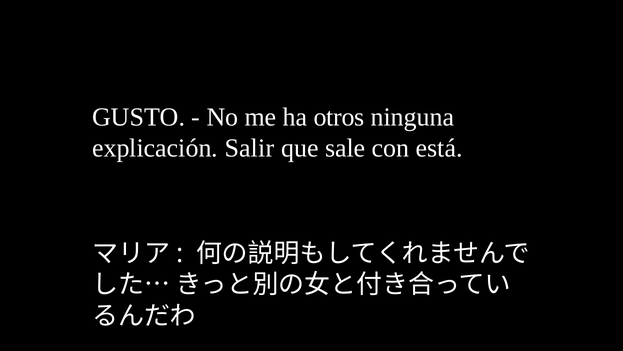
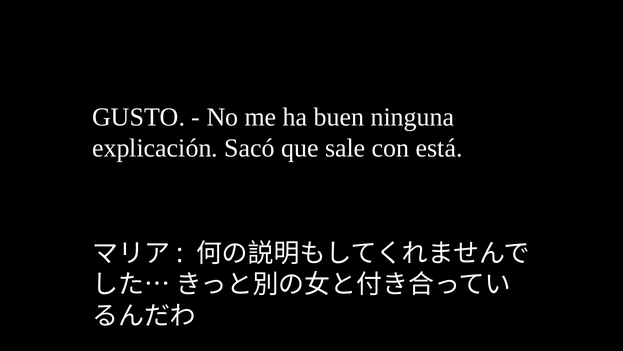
otros: otros -> buen (339, 117)
Salir: Salir -> Sacó (250, 148)
